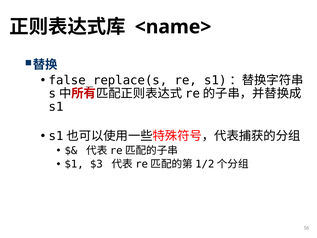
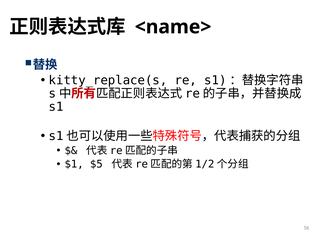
false_replace(s: false_replace(s -> kitty_replace(s (108, 80)
$3: $3 -> $5 (96, 164)
